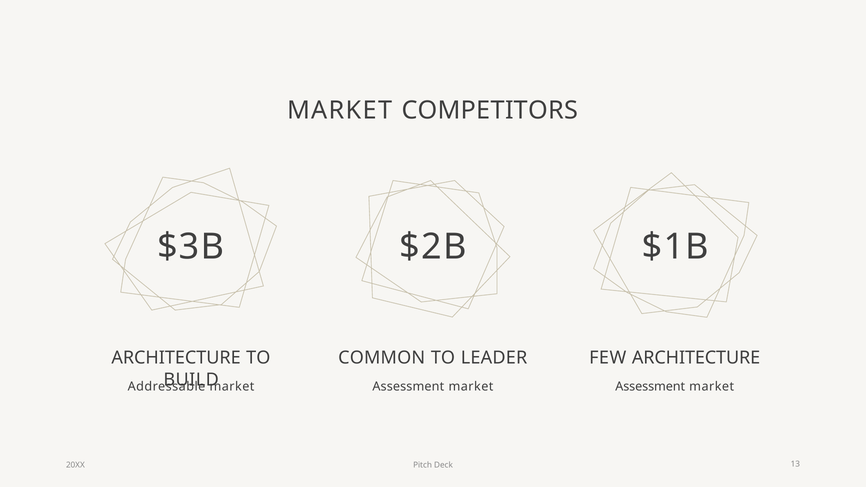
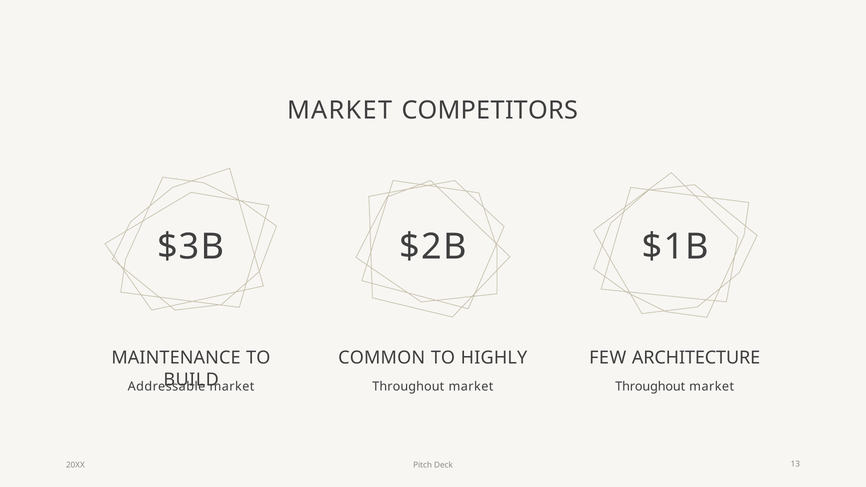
ARCHITECTURE: ARCHITECTURE -> MAINTENANCE (176, 358)
LEADER: LEADER -> HIGHLY (494, 358)
Assessment: Assessment -> Throughout (408, 387)
Assessment: Assessment -> Throughout (650, 387)
